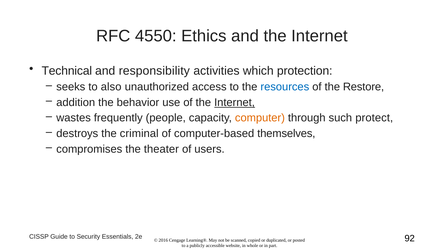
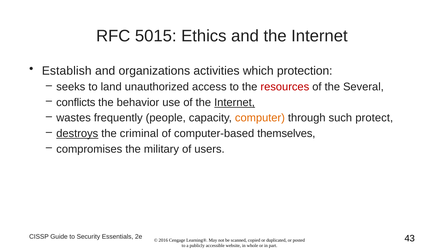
4550: 4550 -> 5015 (156, 36)
Technical: Technical -> Establish (67, 71)
responsibility: responsibility -> organizations (154, 71)
also: also -> land (111, 87)
resources colour: blue -> red (285, 87)
Restore: Restore -> Several (363, 87)
addition: addition -> conflicts (76, 102)
destroys underline: none -> present (77, 133)
theater: theater -> military (161, 149)
92: 92 -> 43 (410, 238)
